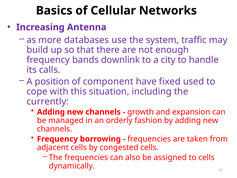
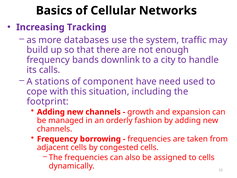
Antenna: Antenna -> Tracking (87, 27)
position: position -> stations (52, 81)
fixed: fixed -> need (170, 81)
currently: currently -> footprint (48, 101)
